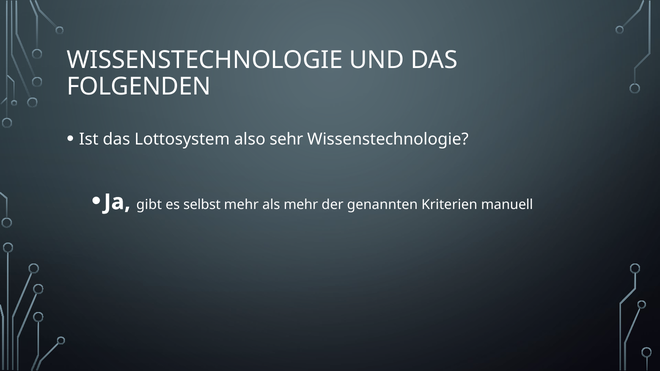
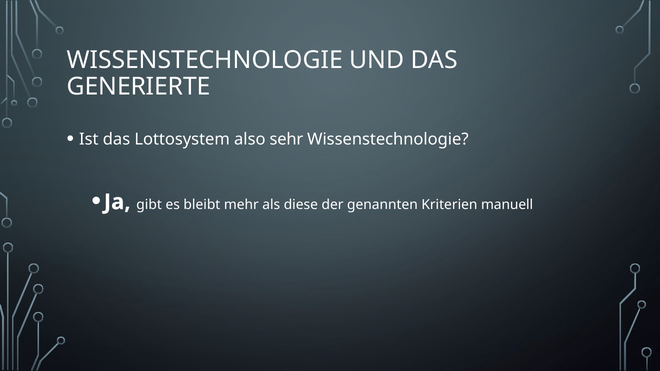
FOLGENDEN: FOLGENDEN -> GENERIERTE (139, 87)
selbst: selbst -> bleibt (202, 205)
als mehr: mehr -> diese (301, 205)
